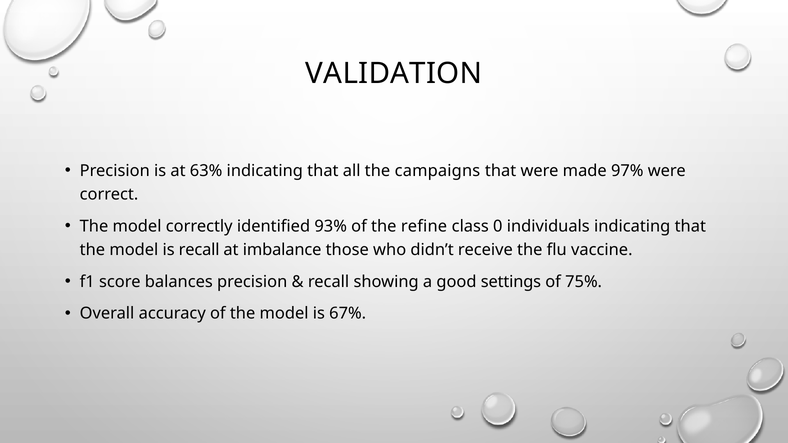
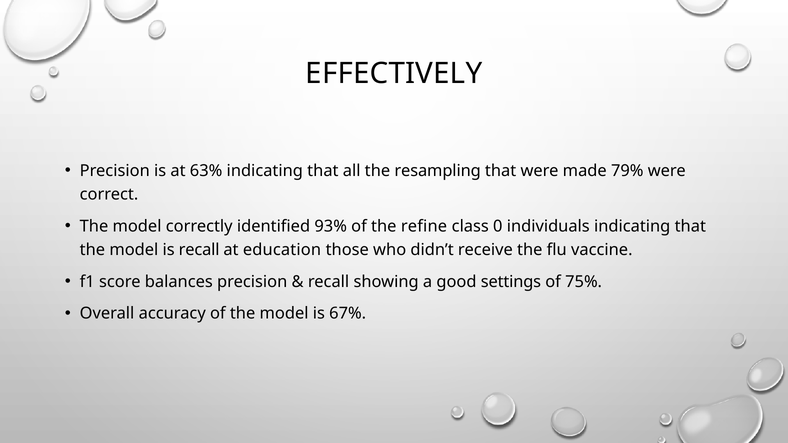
VALIDATION: VALIDATION -> EFFECTIVELY (394, 74)
campaigns: campaigns -> resampling (438, 171)
97%: 97% -> 79% (627, 171)
imbalance: imbalance -> education (282, 250)
